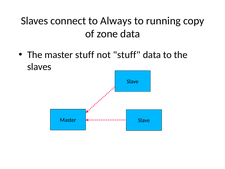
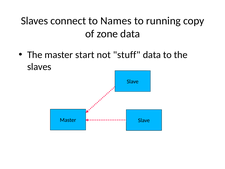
Always: Always -> Names (116, 21)
master stuff: stuff -> start (85, 55)
